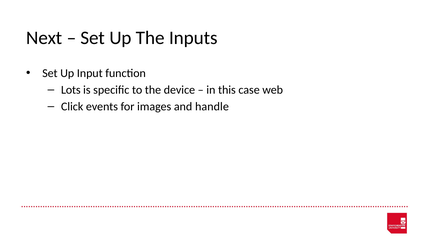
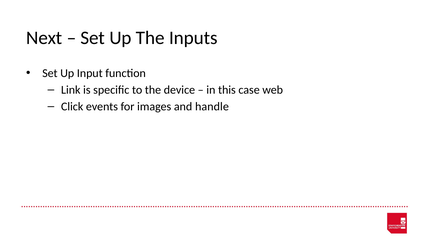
Lots: Lots -> Link (71, 90)
